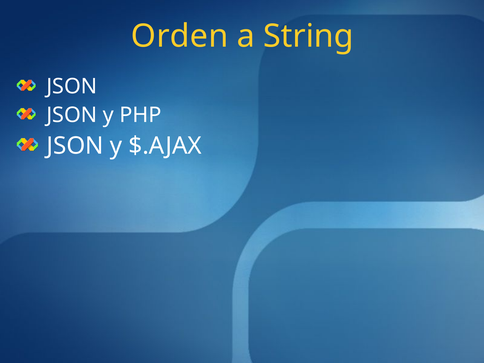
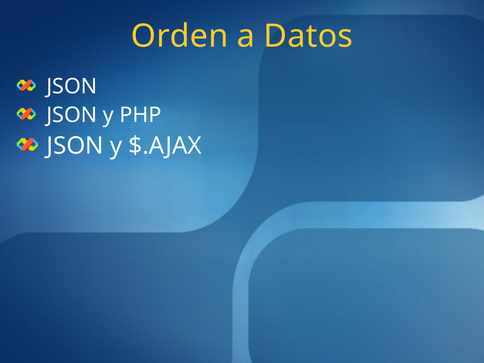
String: String -> Datos (308, 36)
